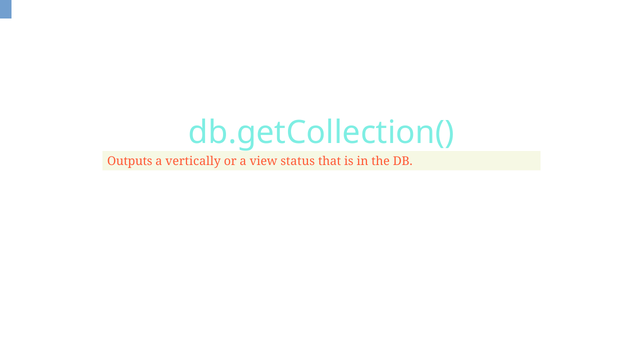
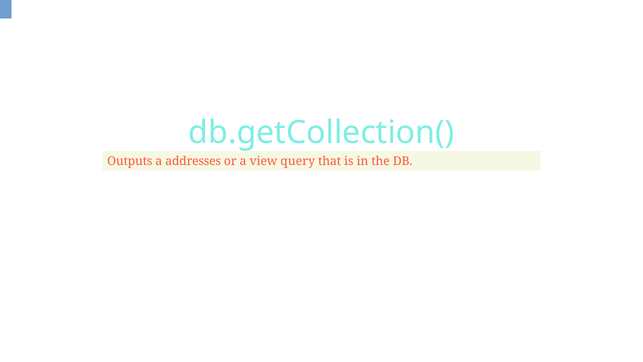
vertically: vertically -> addresses (193, 161)
status: status -> query (298, 161)
